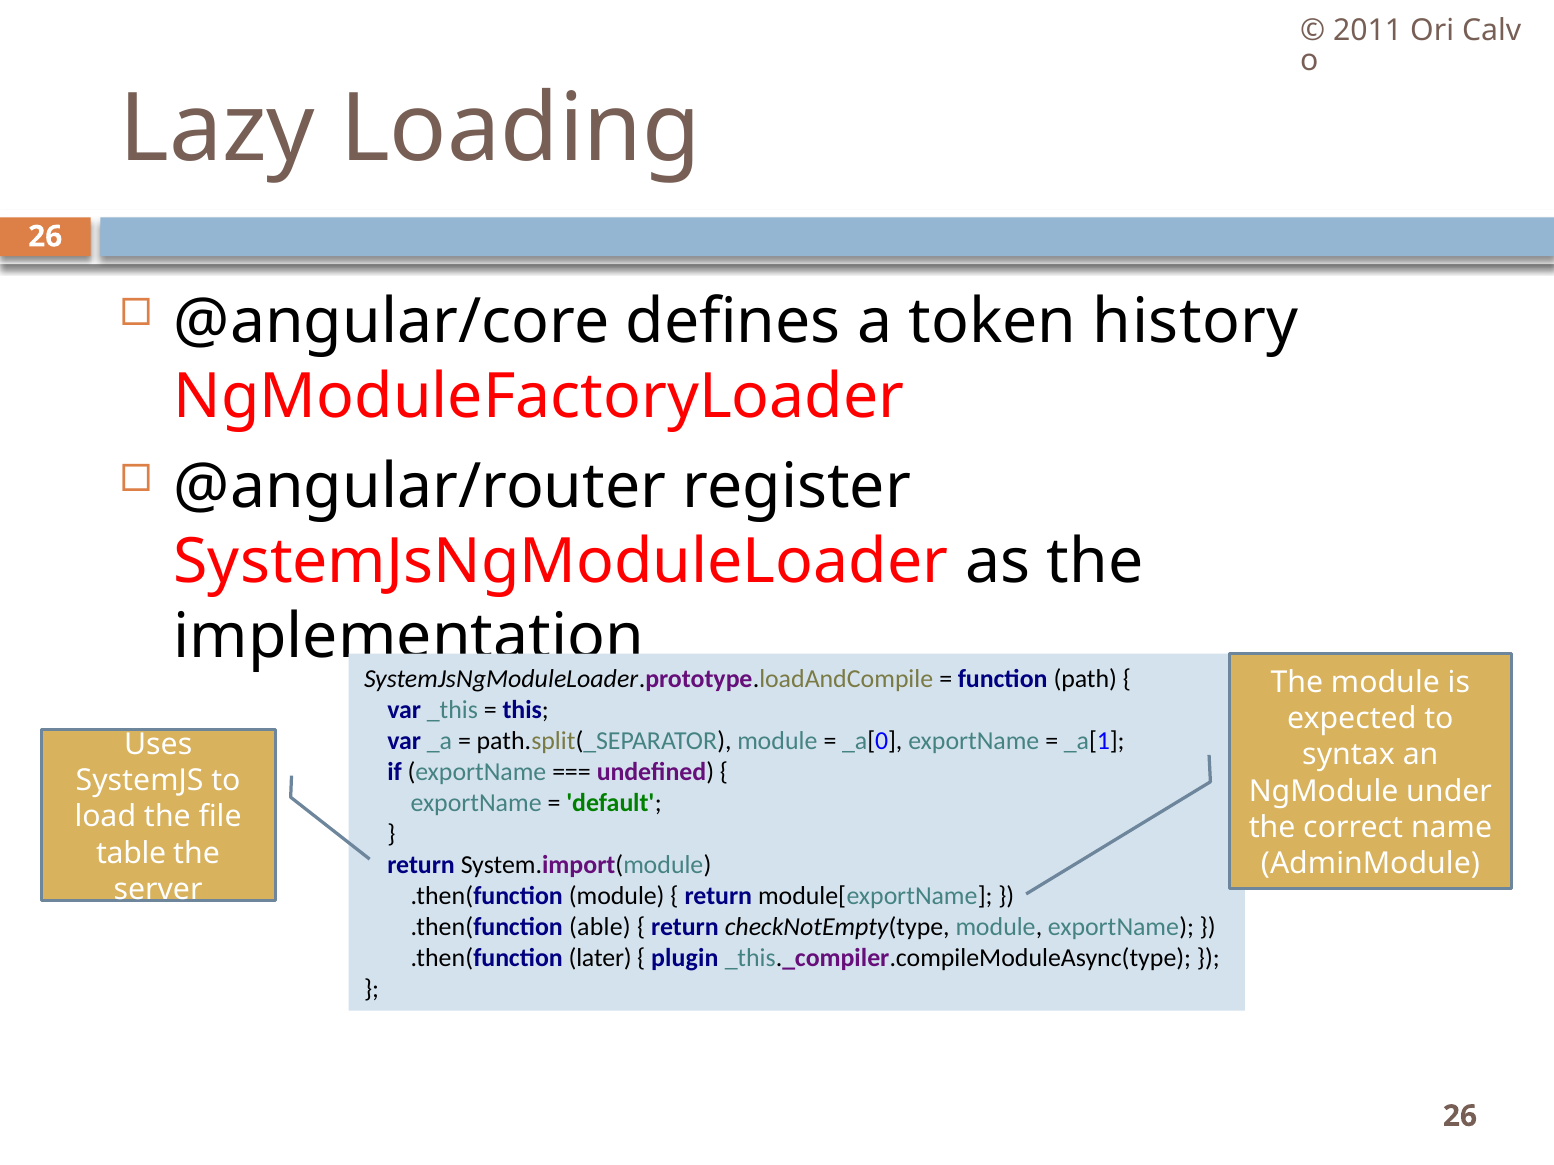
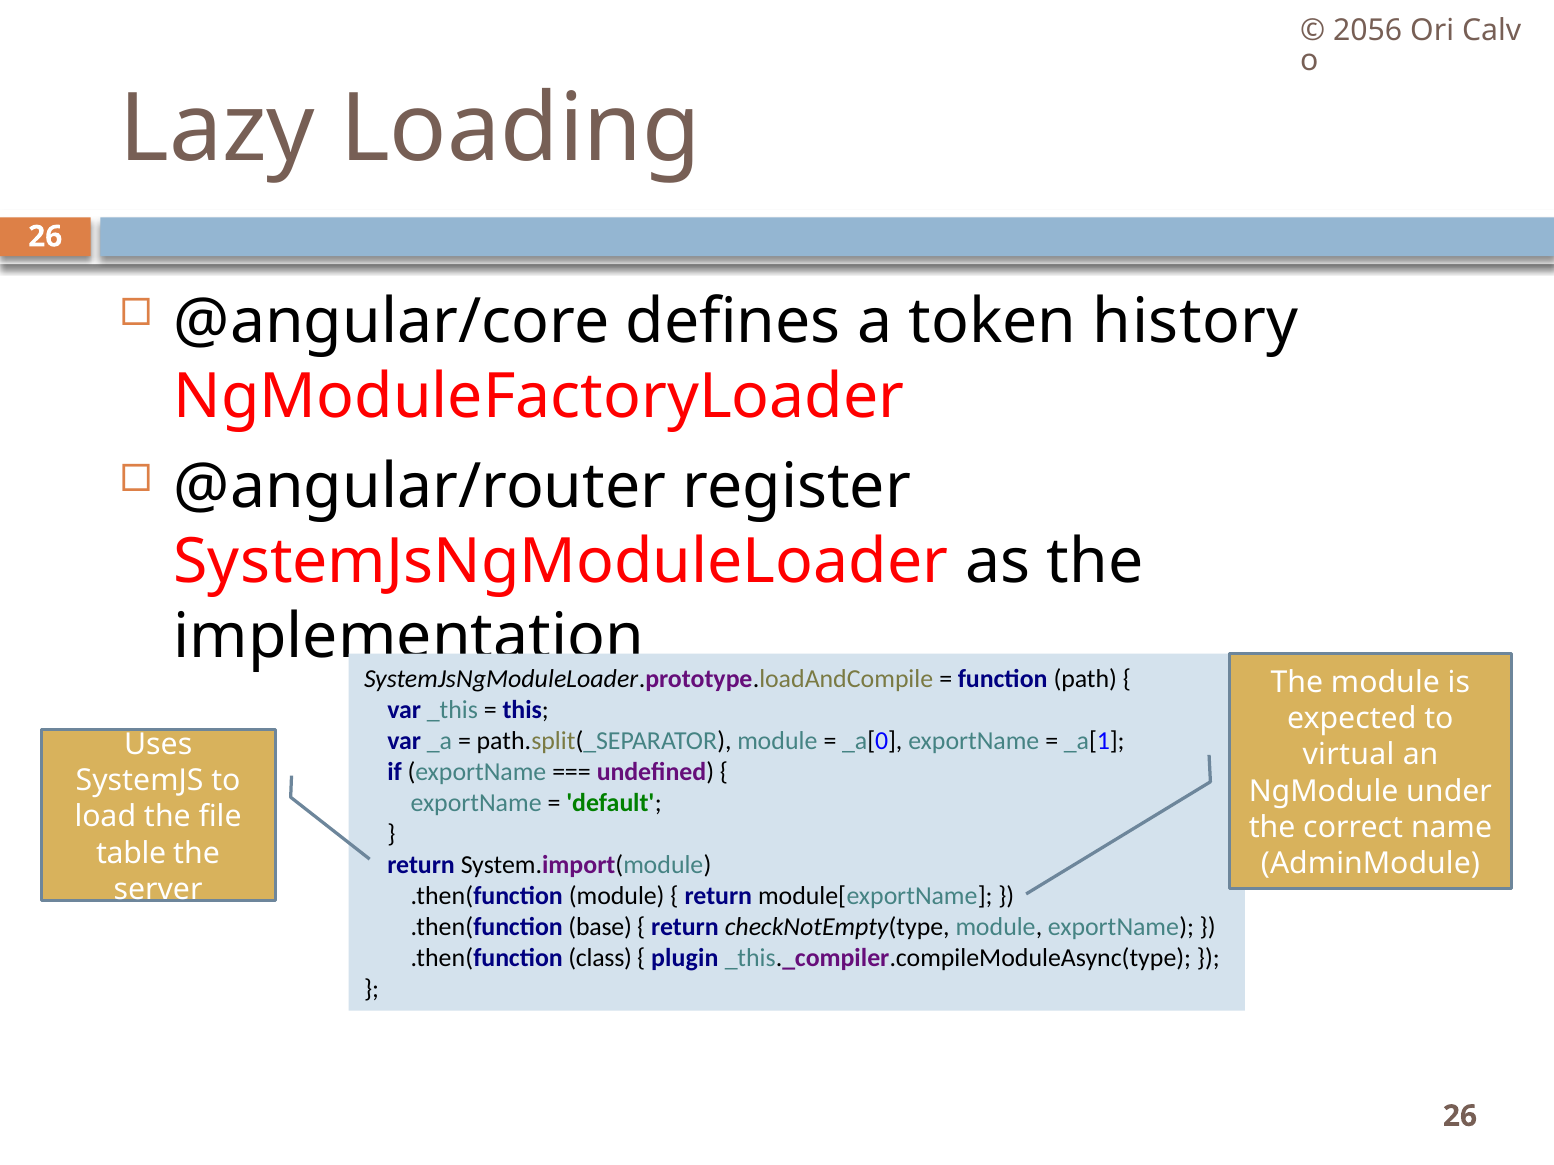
2011: 2011 -> 2056 (1368, 31)
syntax: syntax -> virtual (1348, 755)
able: able -> base (600, 928)
later: later -> class (600, 959)
